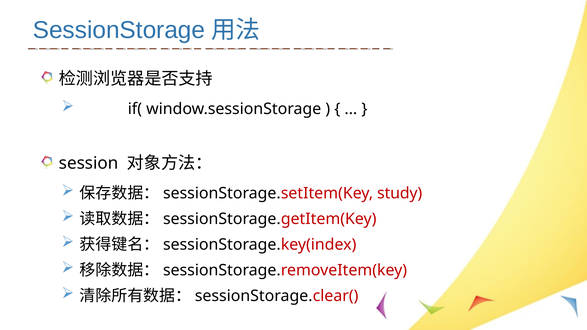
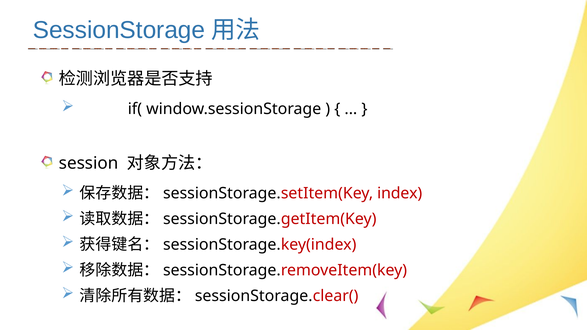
study: study -> index (400, 193)
